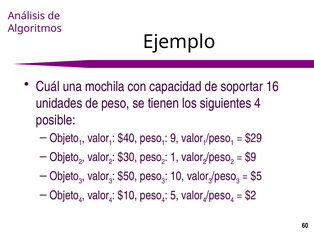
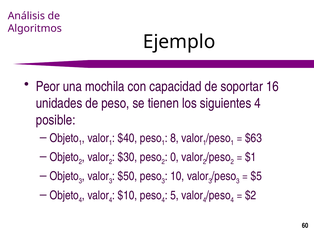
Cuál: Cuál -> Peor (48, 87)
9: 9 -> 8 (175, 138)
$29: $29 -> $63 (254, 138)
1: 1 -> 0 (175, 157)
$9: $9 -> $1 (251, 157)
